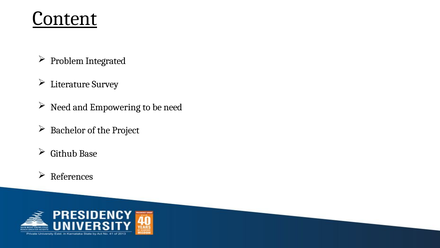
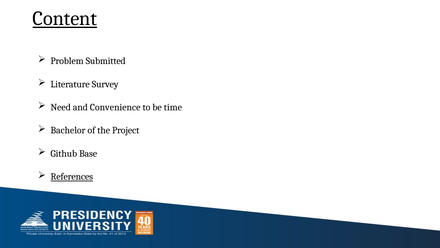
Integrated: Integrated -> Submitted (106, 61)
Empowering: Empowering -> Convenience (115, 107)
be need: need -> time (173, 107)
References underline: none -> present (72, 176)
